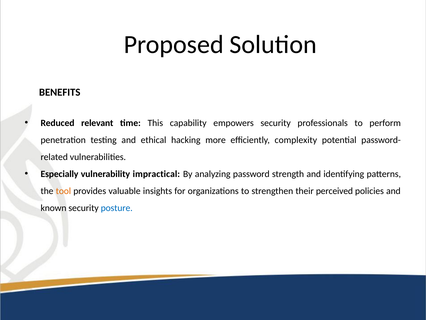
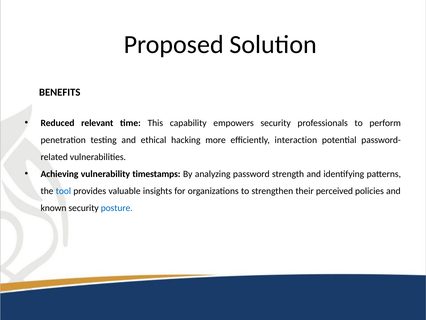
complexity: complexity -> interaction (296, 140)
Especially: Especially -> Achieving (60, 174)
impractical: impractical -> timestamps (156, 174)
tool colour: orange -> blue (63, 191)
